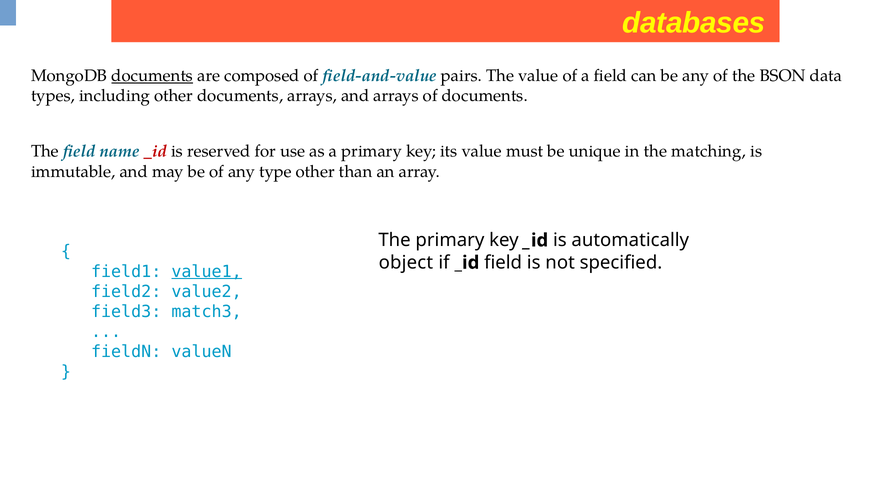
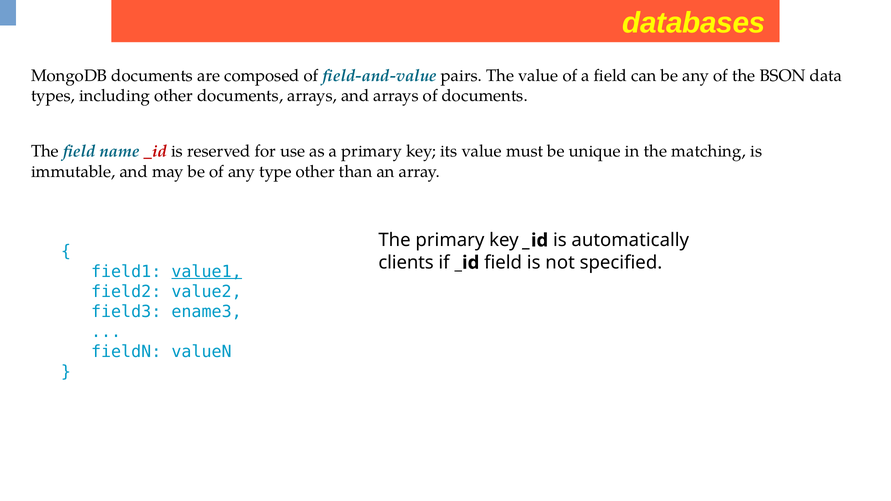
documents underline: present -> none (152, 76)
object: object -> clients (406, 263)
match3: match3 -> ename3 (207, 312)
